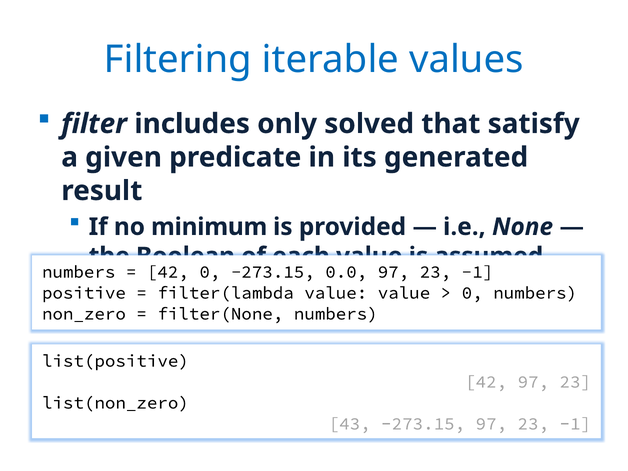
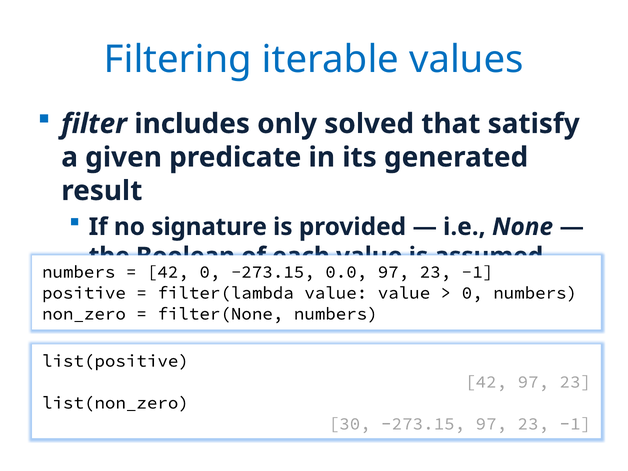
minimum: minimum -> signature (209, 227)
43: 43 -> 30 (350, 424)
